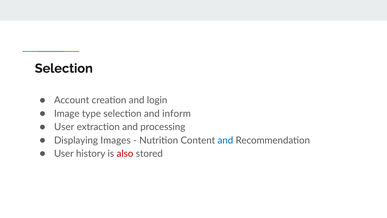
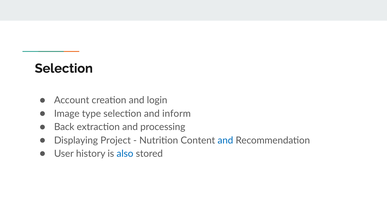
User: User -> Back (64, 127)
Images: Images -> Project (116, 140)
also colour: red -> blue (125, 153)
